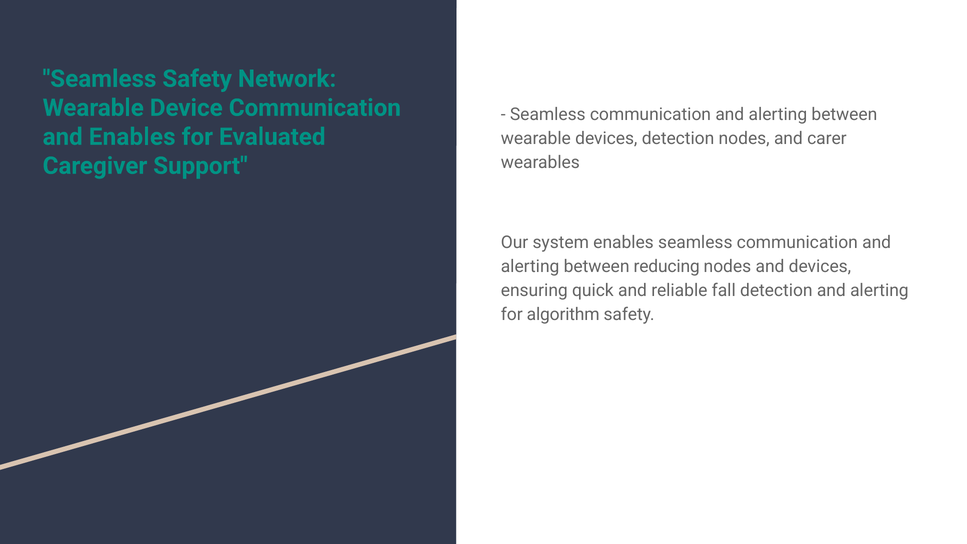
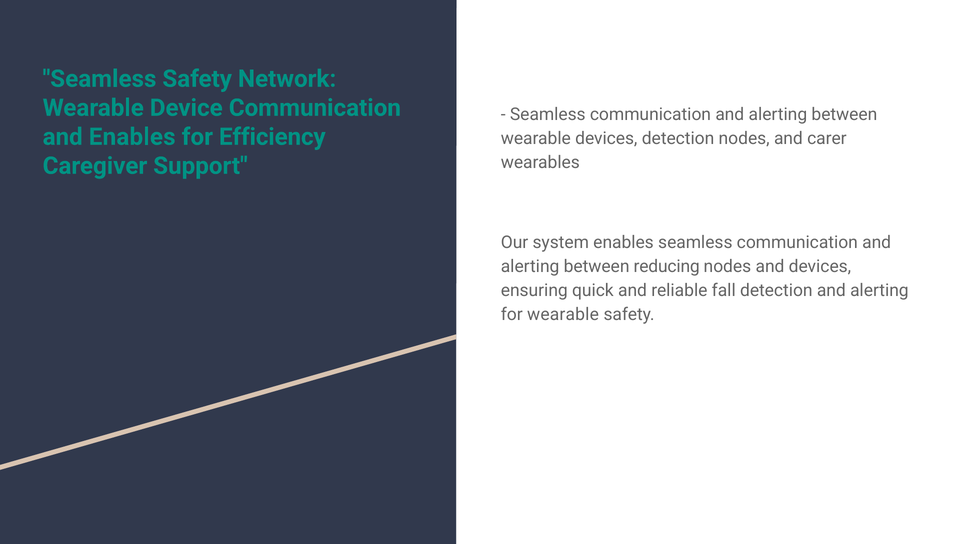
Evaluated: Evaluated -> Efficiency (272, 137)
for algorithm: algorithm -> wearable (563, 314)
